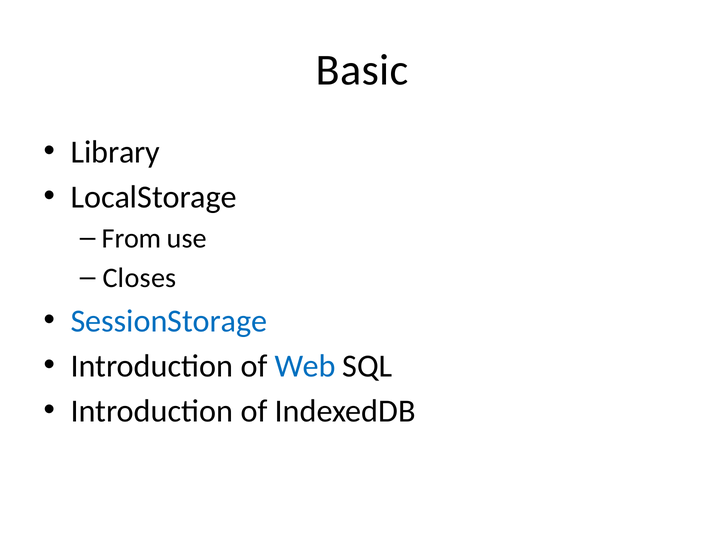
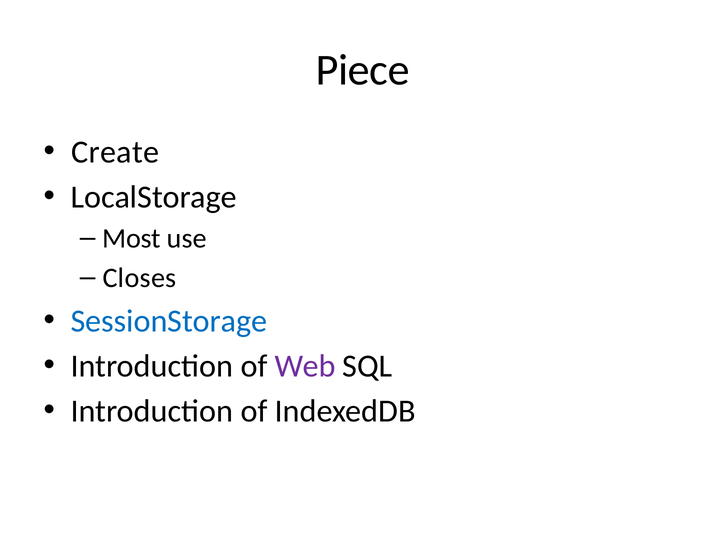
Basic: Basic -> Piece (363, 70)
Library: Library -> Create (115, 152)
From: From -> Most (132, 239)
Web colour: blue -> purple (305, 366)
